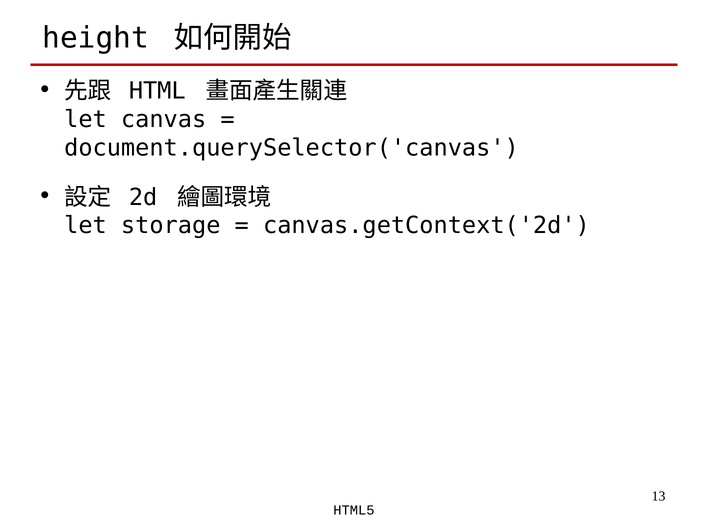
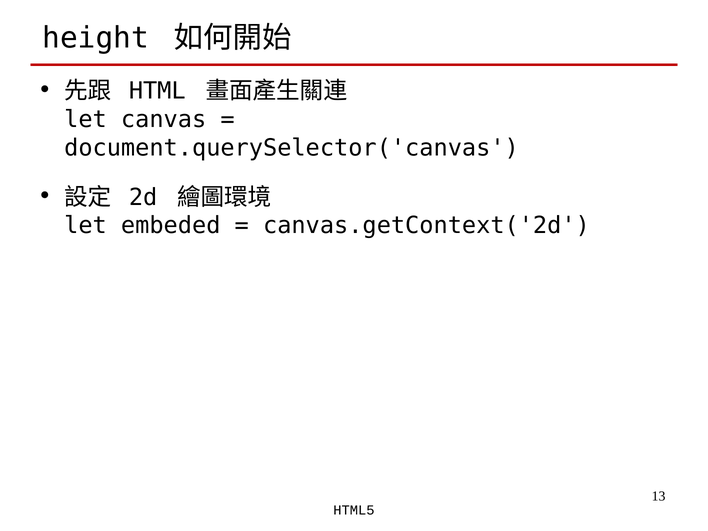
storage: storage -> embeded (171, 226)
